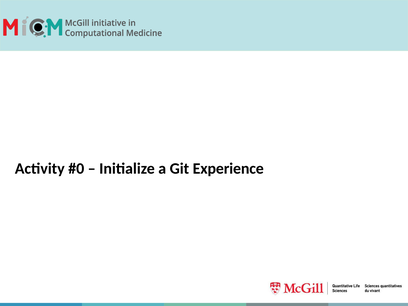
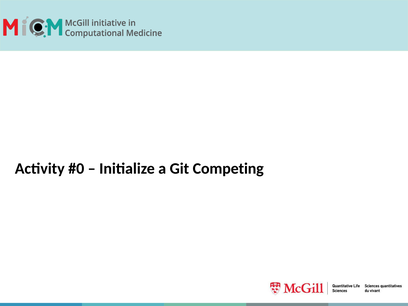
Experience: Experience -> Competing (228, 169)
